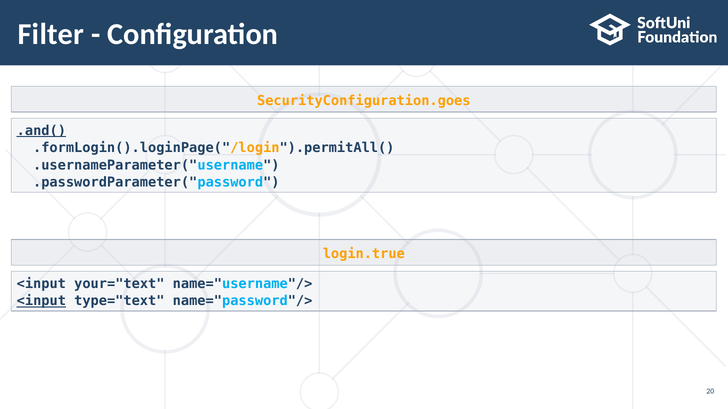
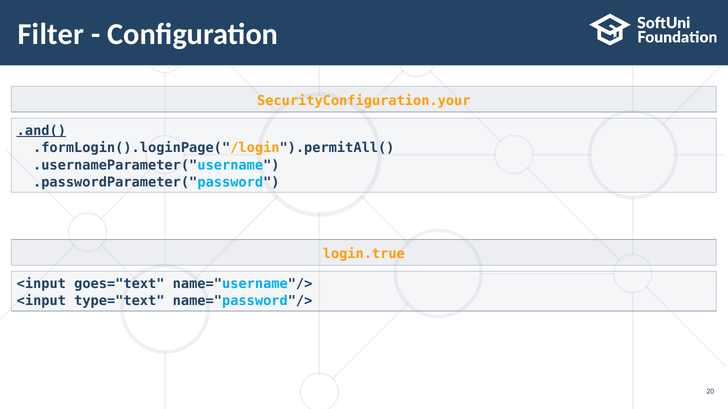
SecurityConfiguration.goes: SecurityConfiguration.goes -> SecurityConfiguration.your (364, 101)
your="text: your="text -> goes="text (119, 284)
<input underline: present -> none (41, 301)
